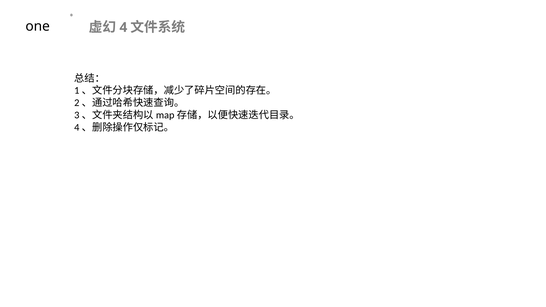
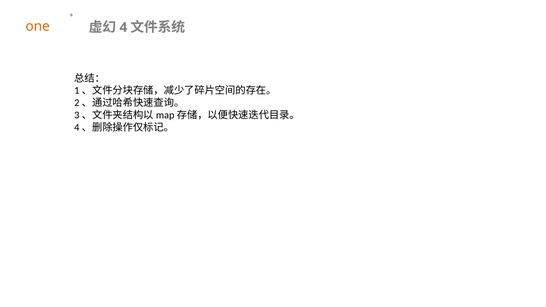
one colour: black -> orange (38, 26)
